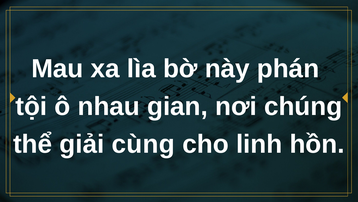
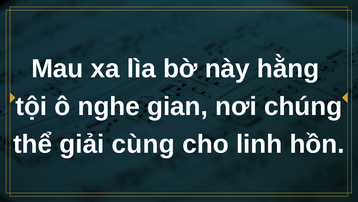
phán: phán -> hằng (288, 69)
nhau: nhau -> nghe (109, 106)
